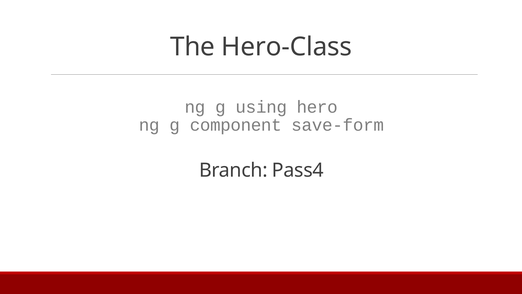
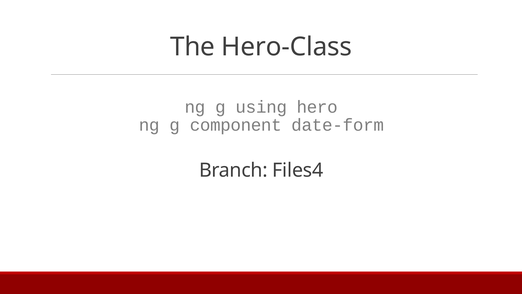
save-form: save-form -> date-form (338, 125)
Pass4: Pass4 -> Files4 (298, 170)
